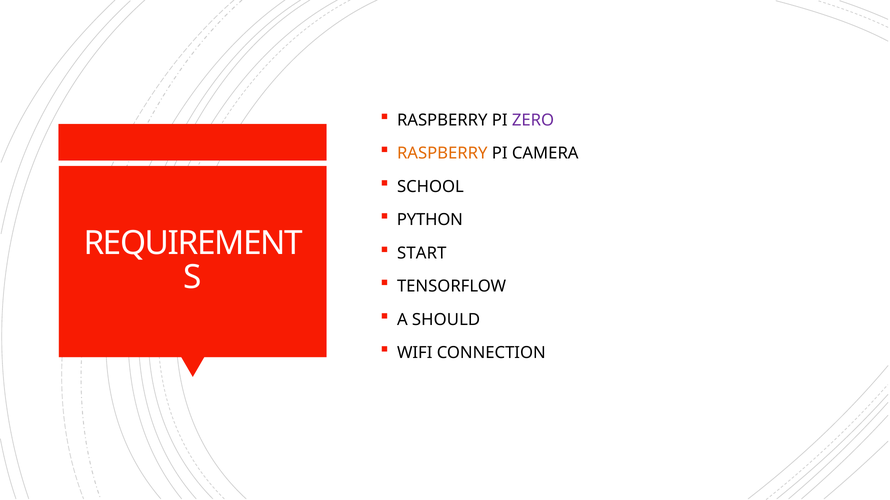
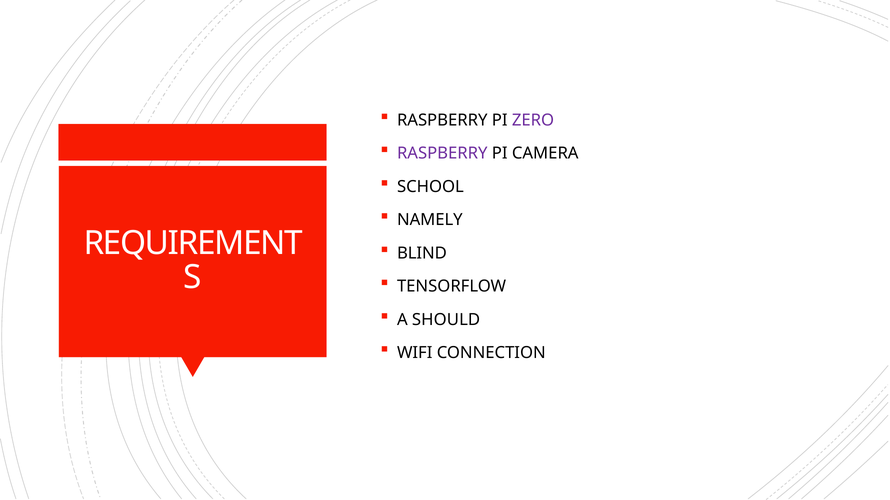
RASPBERRY colour: orange -> purple (442, 153)
PYTHON: PYTHON -> NAMELY (430, 220)
START: START -> BLIND (422, 253)
